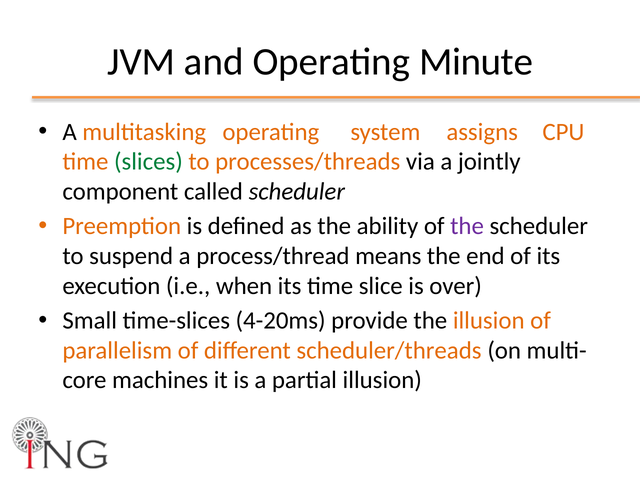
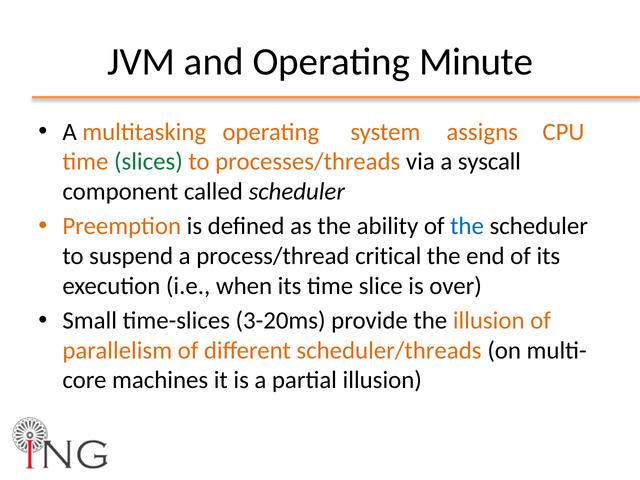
jointly: jointly -> syscall (489, 162)
the colour: purple -> blue (467, 226)
means: means -> critical (388, 256)
4-20ms: 4-20ms -> 3-20ms (281, 321)
